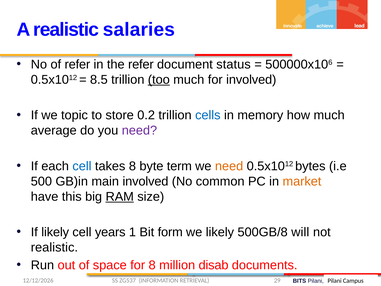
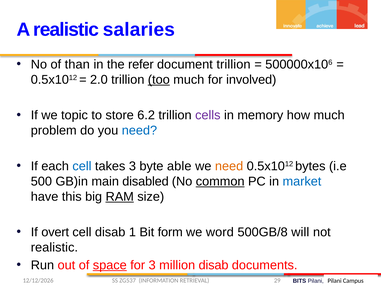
of refer: refer -> than (77, 64)
document status: status -> trillion (234, 64)
8.5: 8.5 -> 2.0 (99, 80)
0.2: 0.2 -> 6.2 (146, 115)
cells colour: blue -> purple (208, 115)
average: average -> problem (54, 130)
need colour: purple -> blue (139, 130)
takes 8: 8 -> 3 (132, 166)
term: term -> able (179, 166)
main involved: involved -> disabled (145, 181)
common underline: none -> present (220, 181)
market colour: orange -> blue (302, 181)
If likely: likely -> overt (55, 232)
cell years: years -> disab (110, 232)
we likely: likely -> word (220, 232)
space underline: none -> present (110, 265)
for 8: 8 -> 3 (152, 265)
